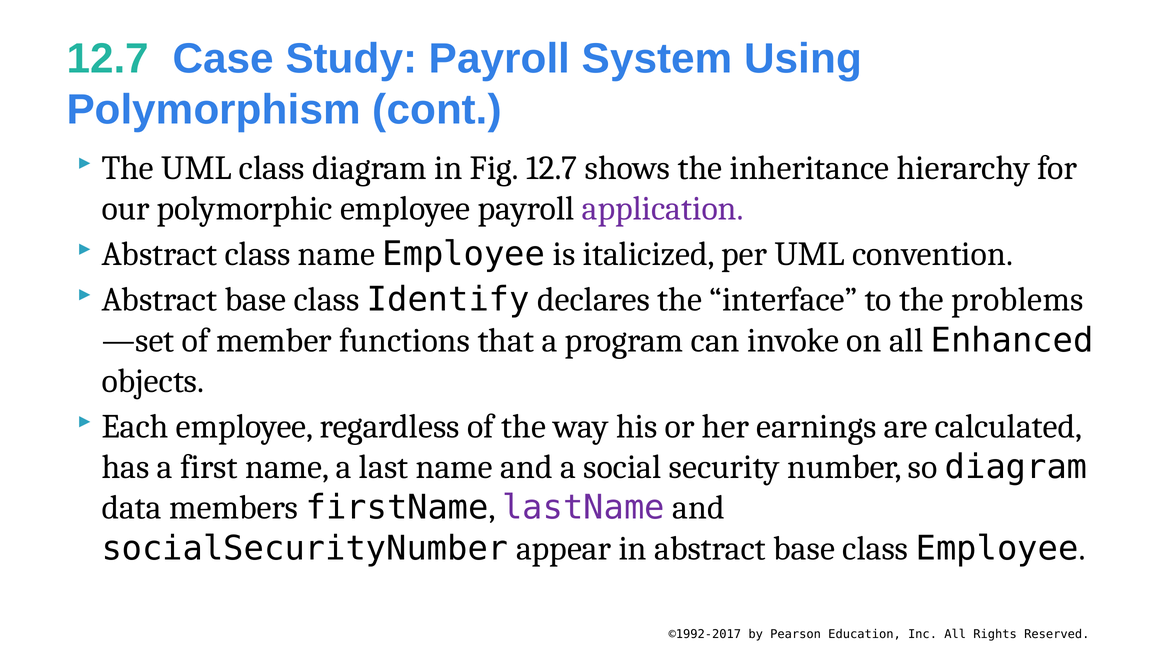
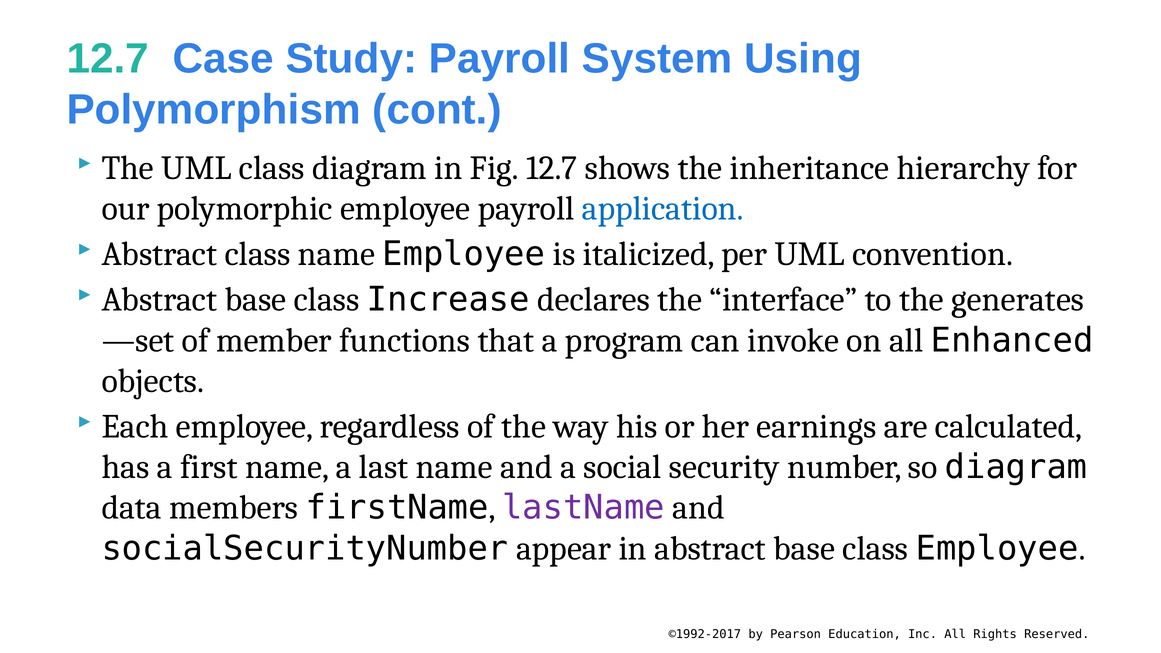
application colour: purple -> blue (663, 209)
Identify: Identify -> Increase (448, 300)
problems: problems -> generates (1018, 300)
